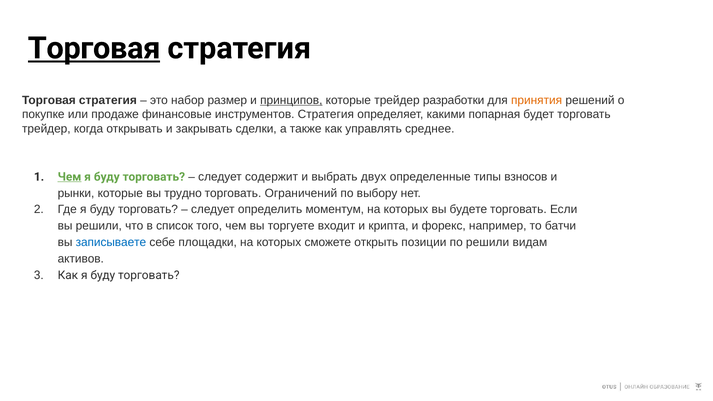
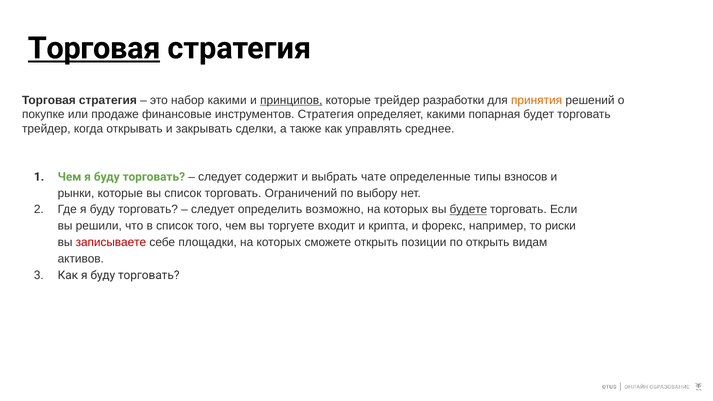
набор размер: размер -> какими (227, 100)
Чем underline: present -> none (69, 177)
двух: двух -> чате (374, 177)
вы трудно: трудно -> список (183, 193)
моментум: моментум -> возможно (335, 210)
будете underline: none -> present (468, 210)
батчи: батчи -> риски (560, 226)
записываете colour: blue -> red (111, 242)
по решили: решили -> открыть (488, 242)
